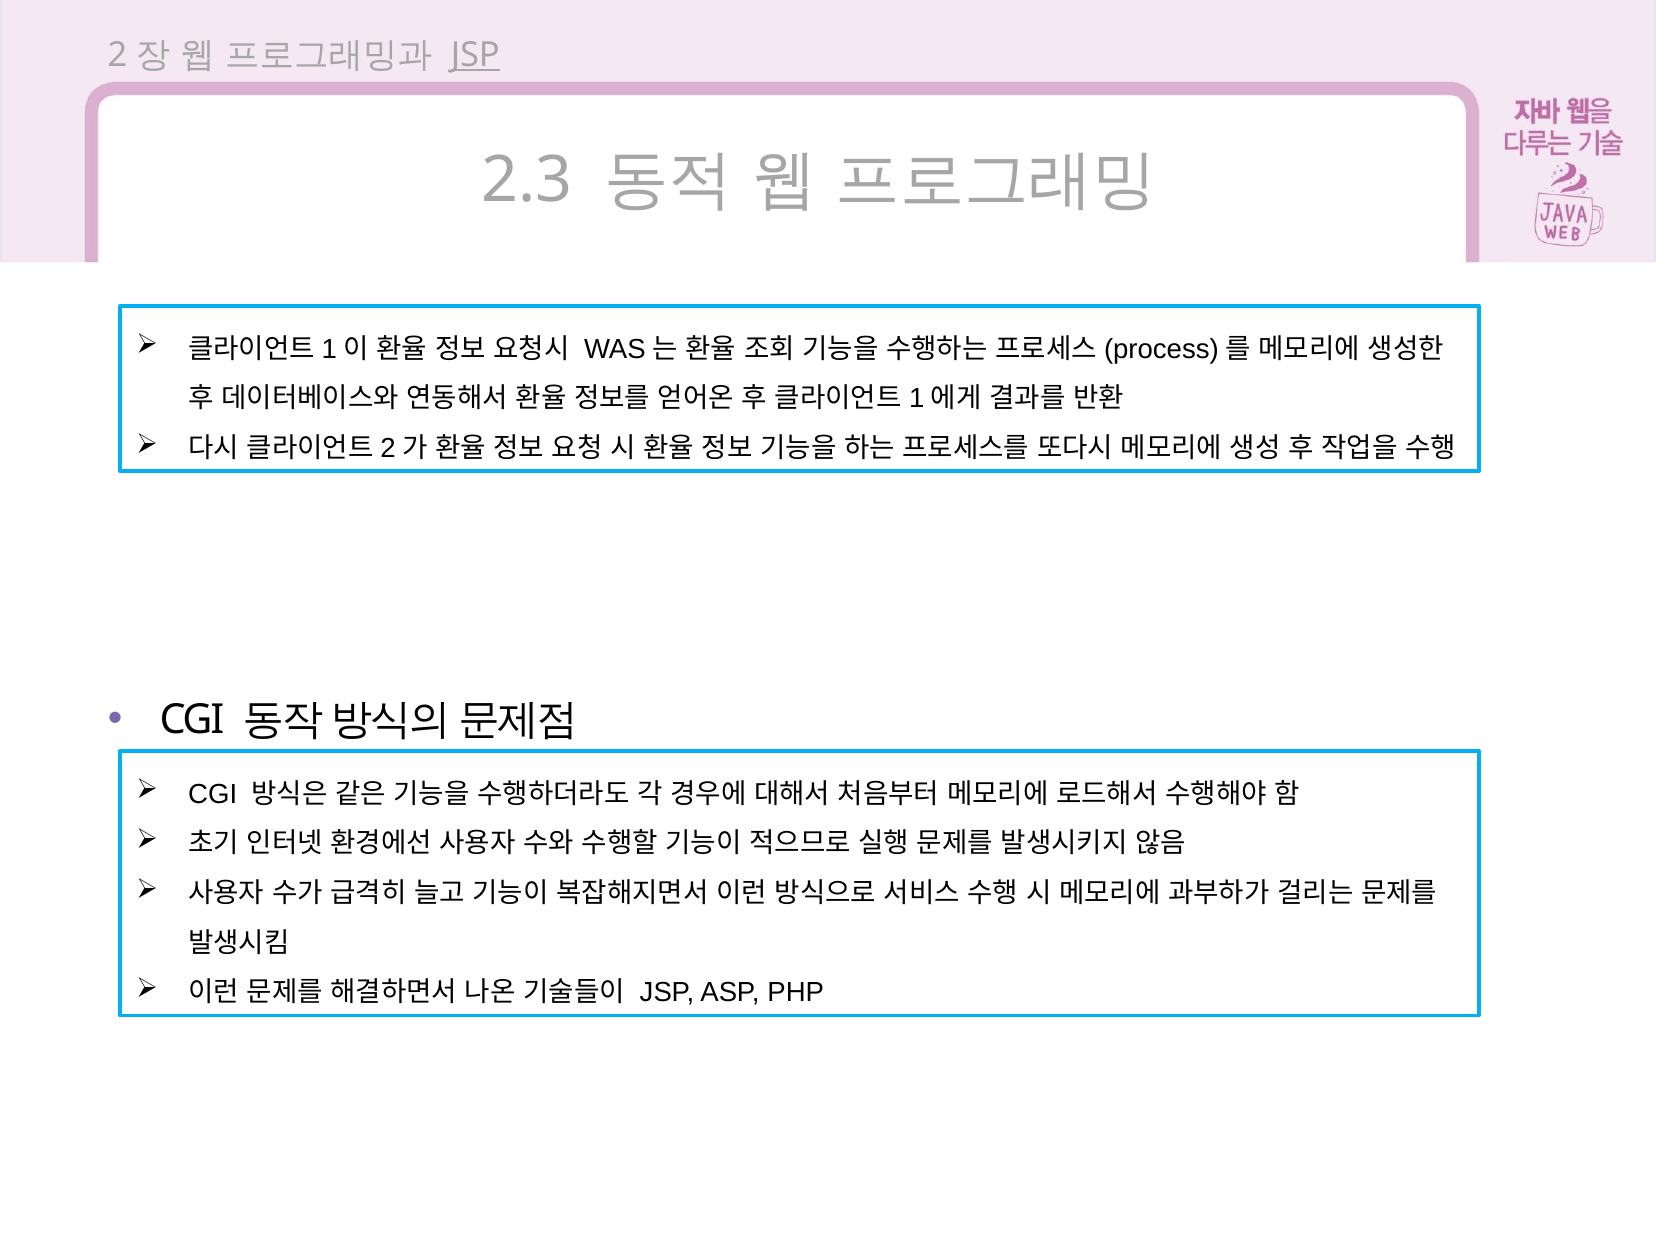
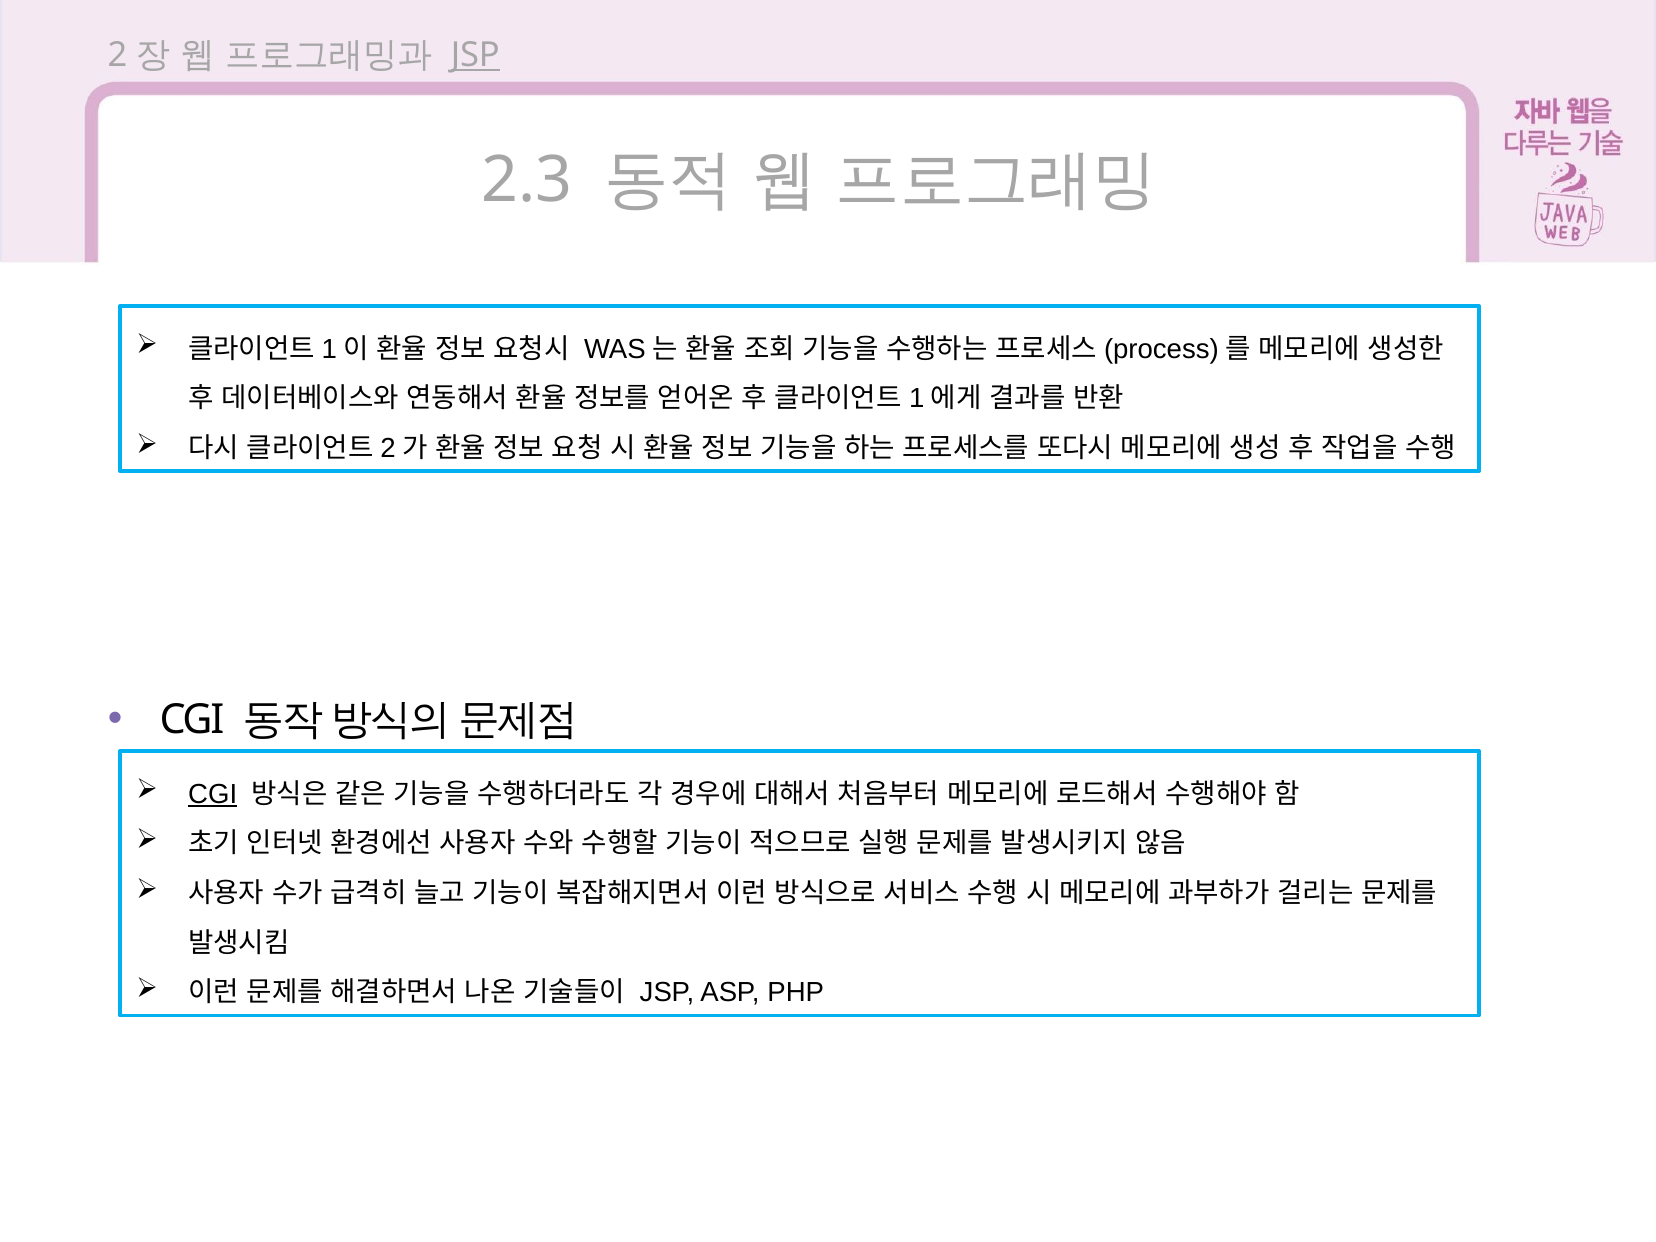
CGI underline: none -> present (213, 794)
